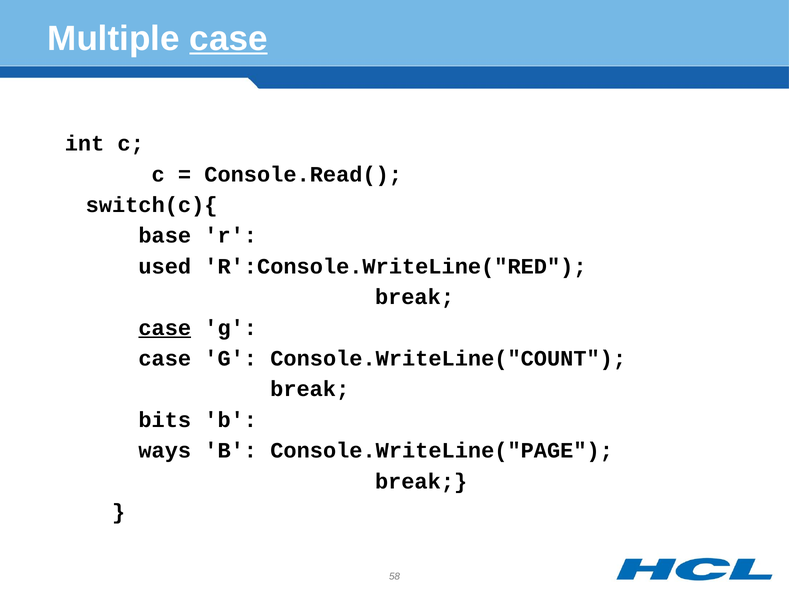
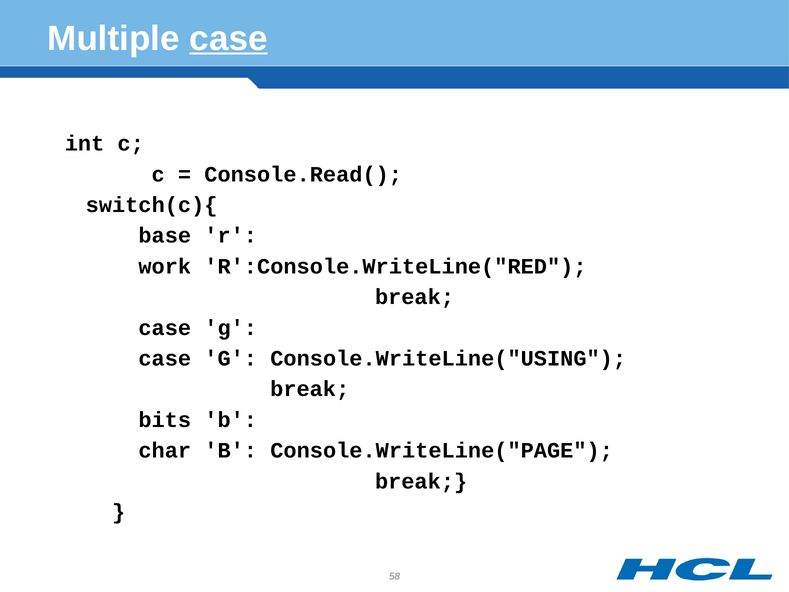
used: used -> work (165, 266)
case underline: present -> none (165, 328)
Console.WriteLine("COUNT: Console.WriteLine("COUNT -> Console.WriteLine("USING (448, 358)
ways: ways -> char (165, 450)
